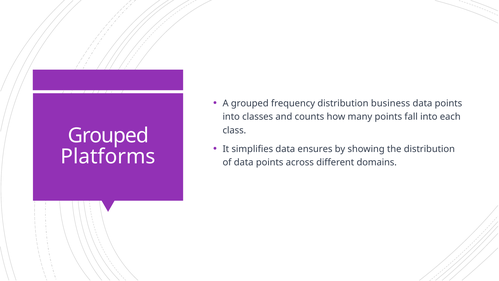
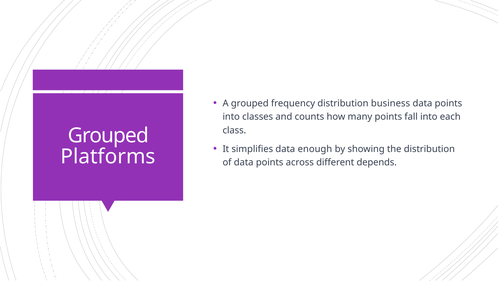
ensures: ensures -> enough (315, 149)
domains: domains -> depends (377, 162)
